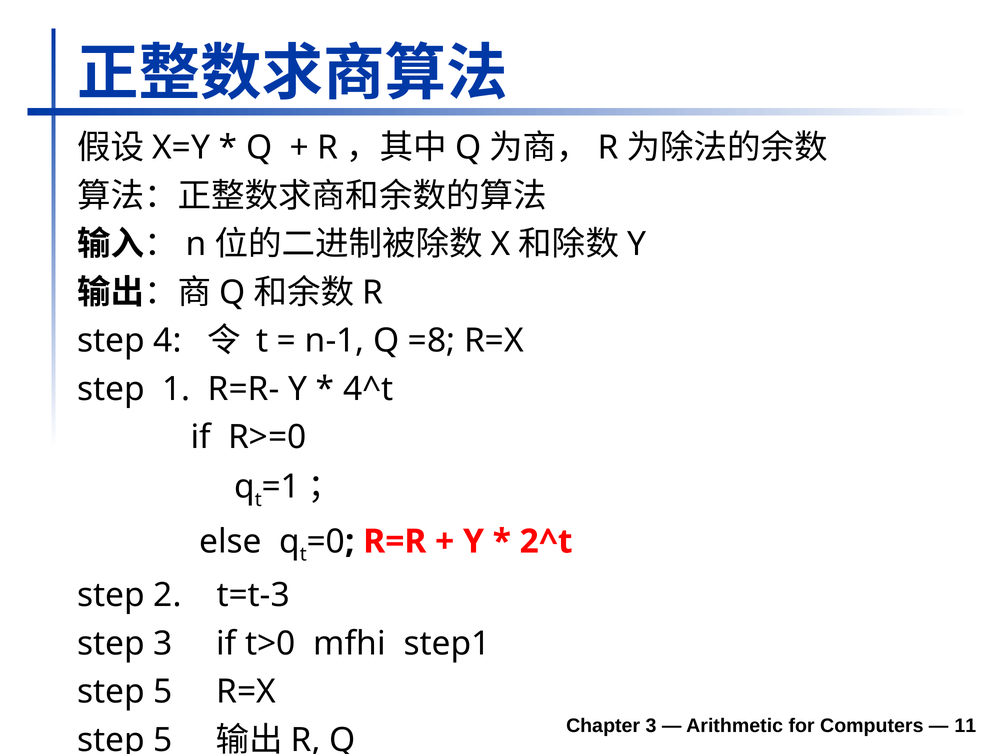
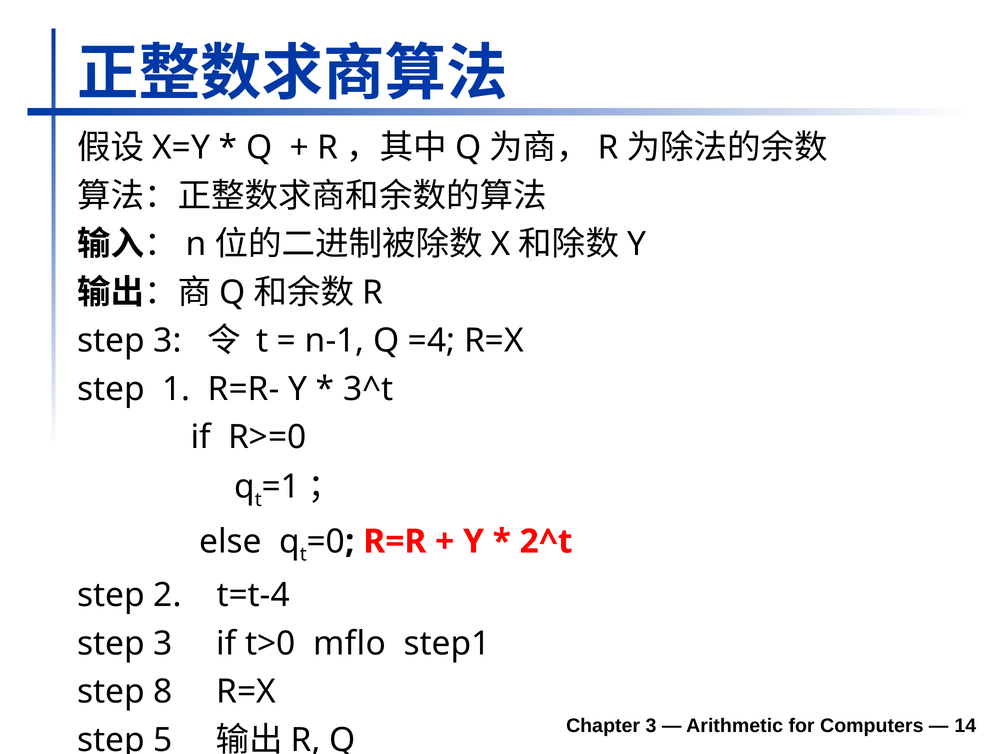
4: 4 -> 3 (168, 341)
=8: =8 -> =4 (432, 341)
4^t: 4^t -> 3^t (368, 389)
t=t-3: t=t-3 -> t=t-4 (253, 596)
mfhi: mfhi -> mflo (350, 644)
5: 5 -> 8 (163, 692)
11: 11 -> 14 (965, 726)
